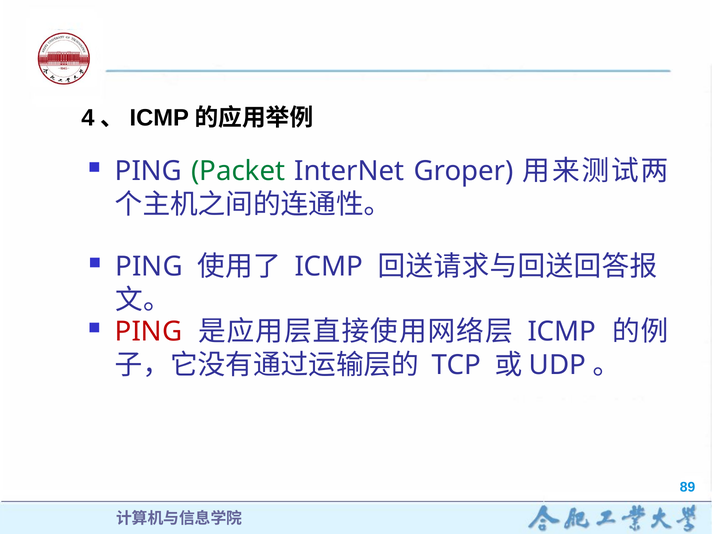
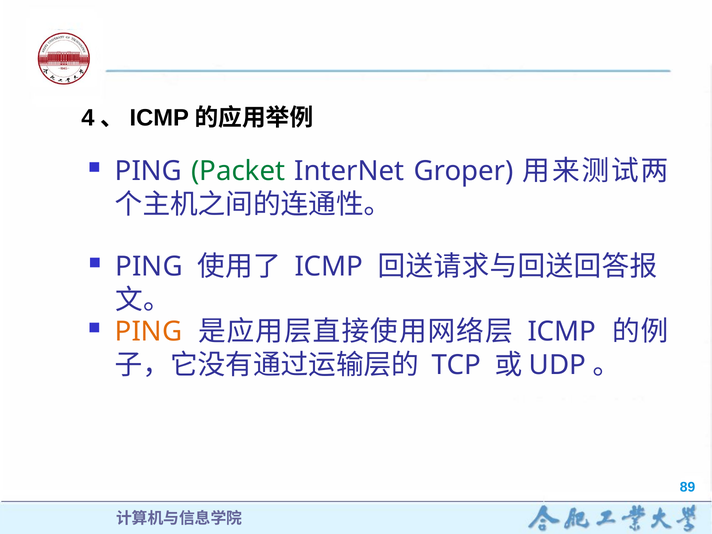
PING colour: red -> orange (149, 332)
